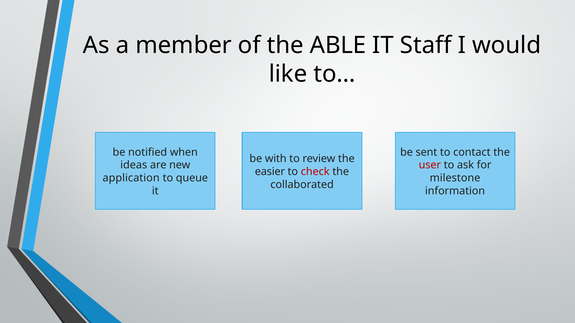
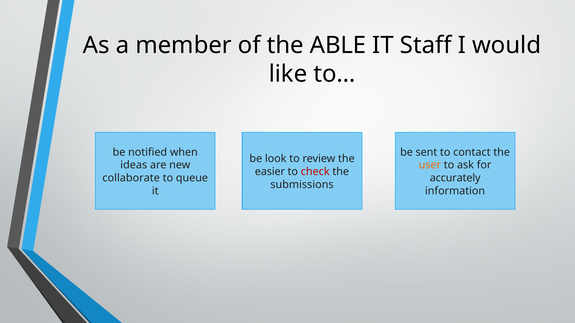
with: with -> look (276, 159)
user colour: red -> orange (430, 165)
application: application -> collaborate (131, 178)
milestone: milestone -> accurately (455, 178)
collaborated: collaborated -> submissions (302, 185)
